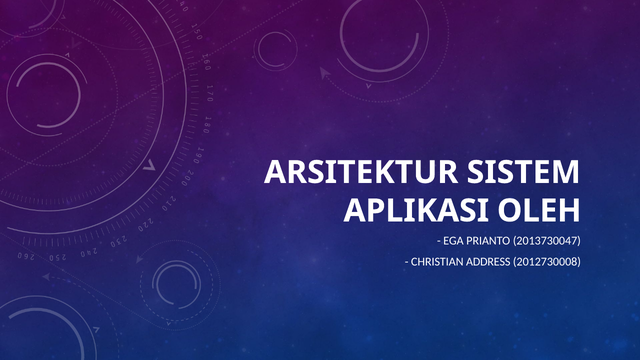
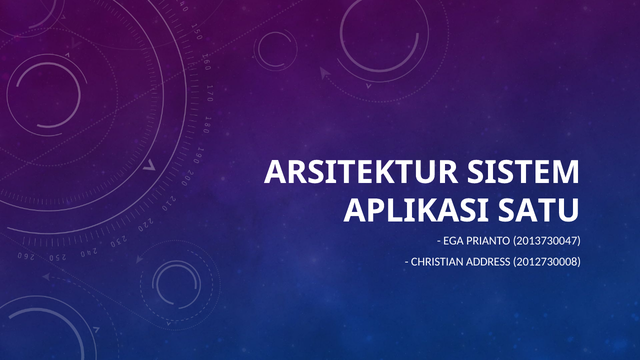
OLEH: OLEH -> SATU (539, 211)
